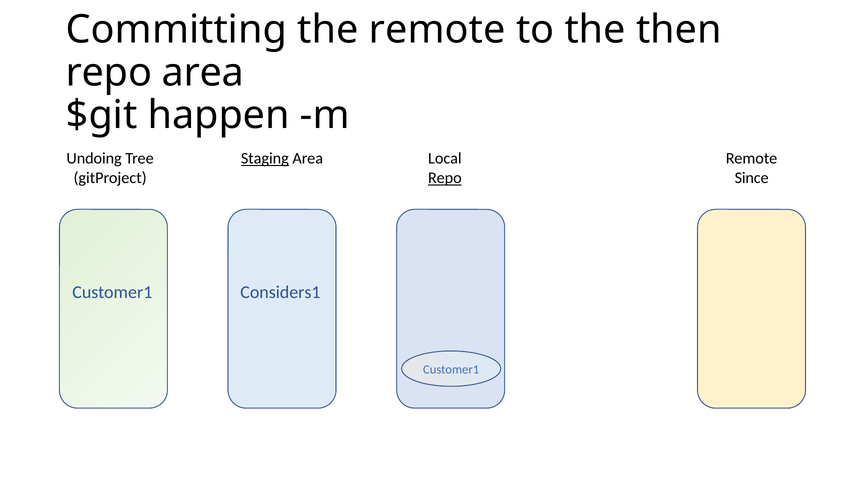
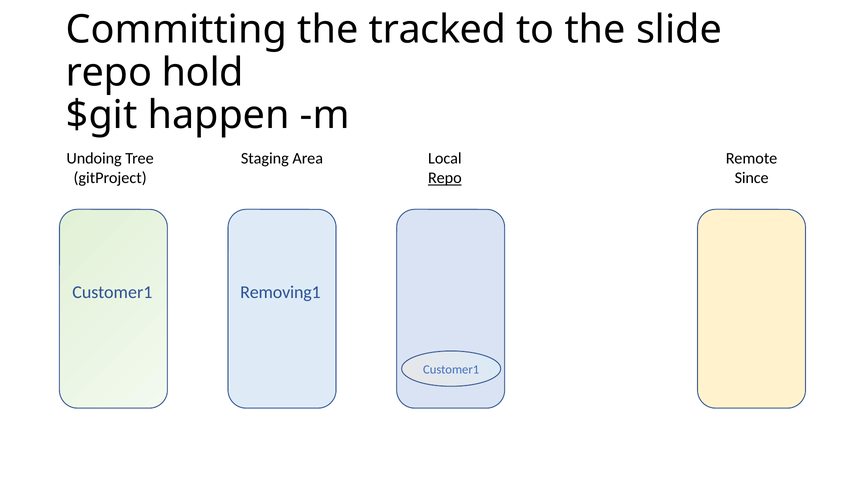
the remote: remote -> tracked (437, 30)
then: then -> slide (679, 30)
repo area: area -> hold (203, 73)
Staging underline: present -> none (265, 159)
Considers1: Considers1 -> Removing1 (280, 293)
